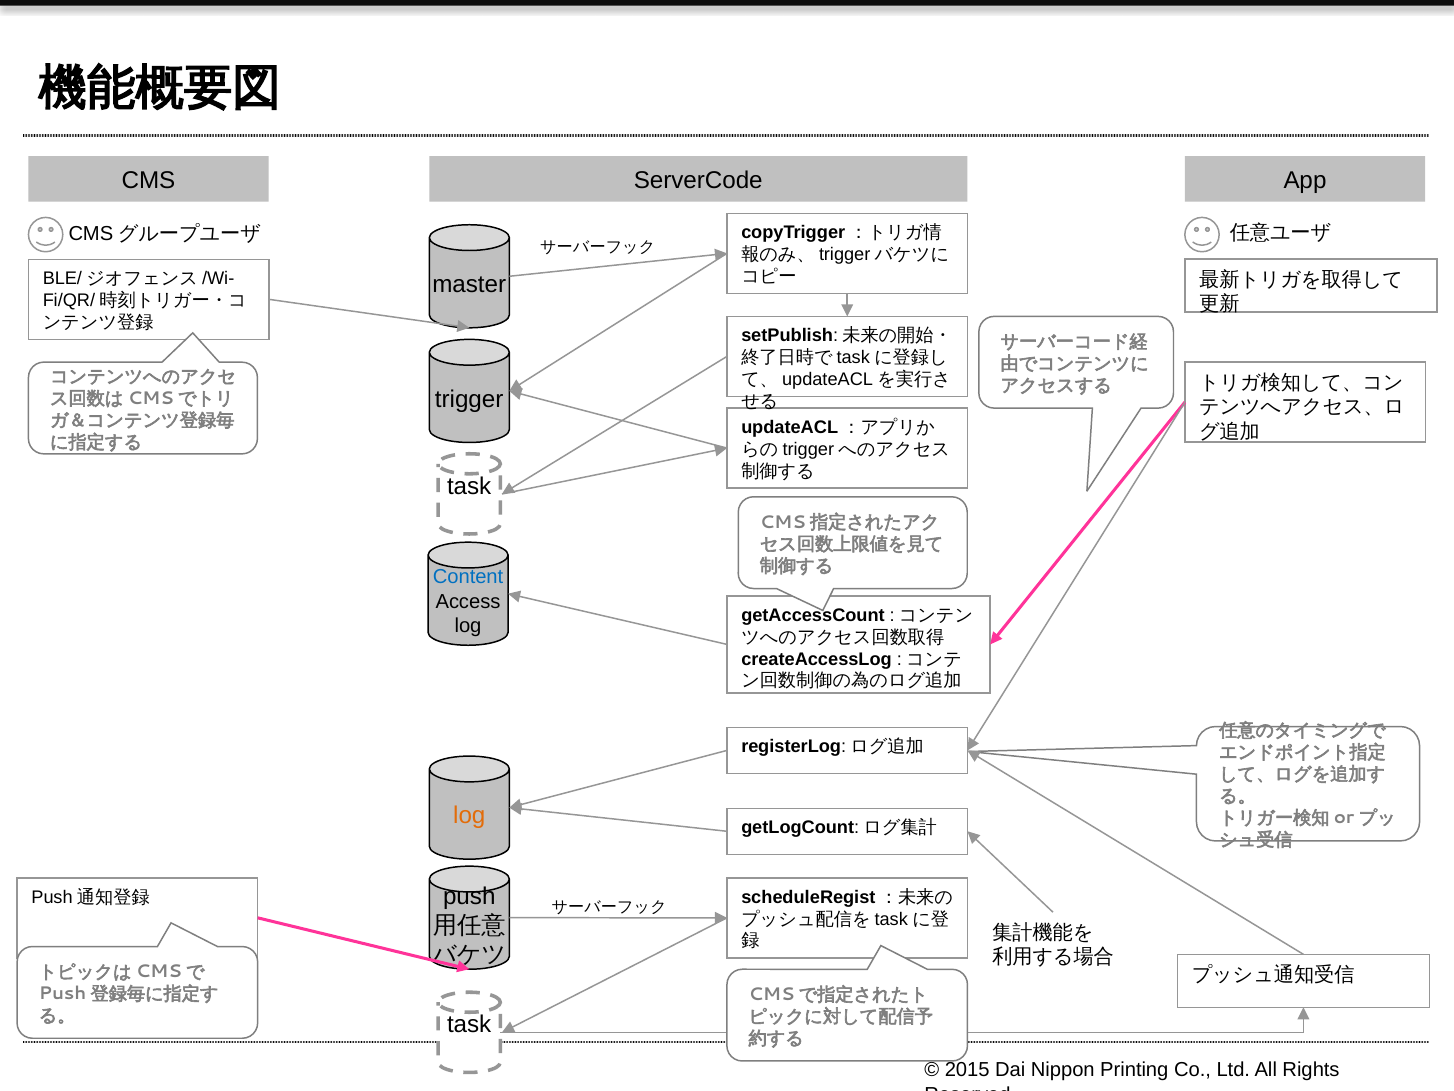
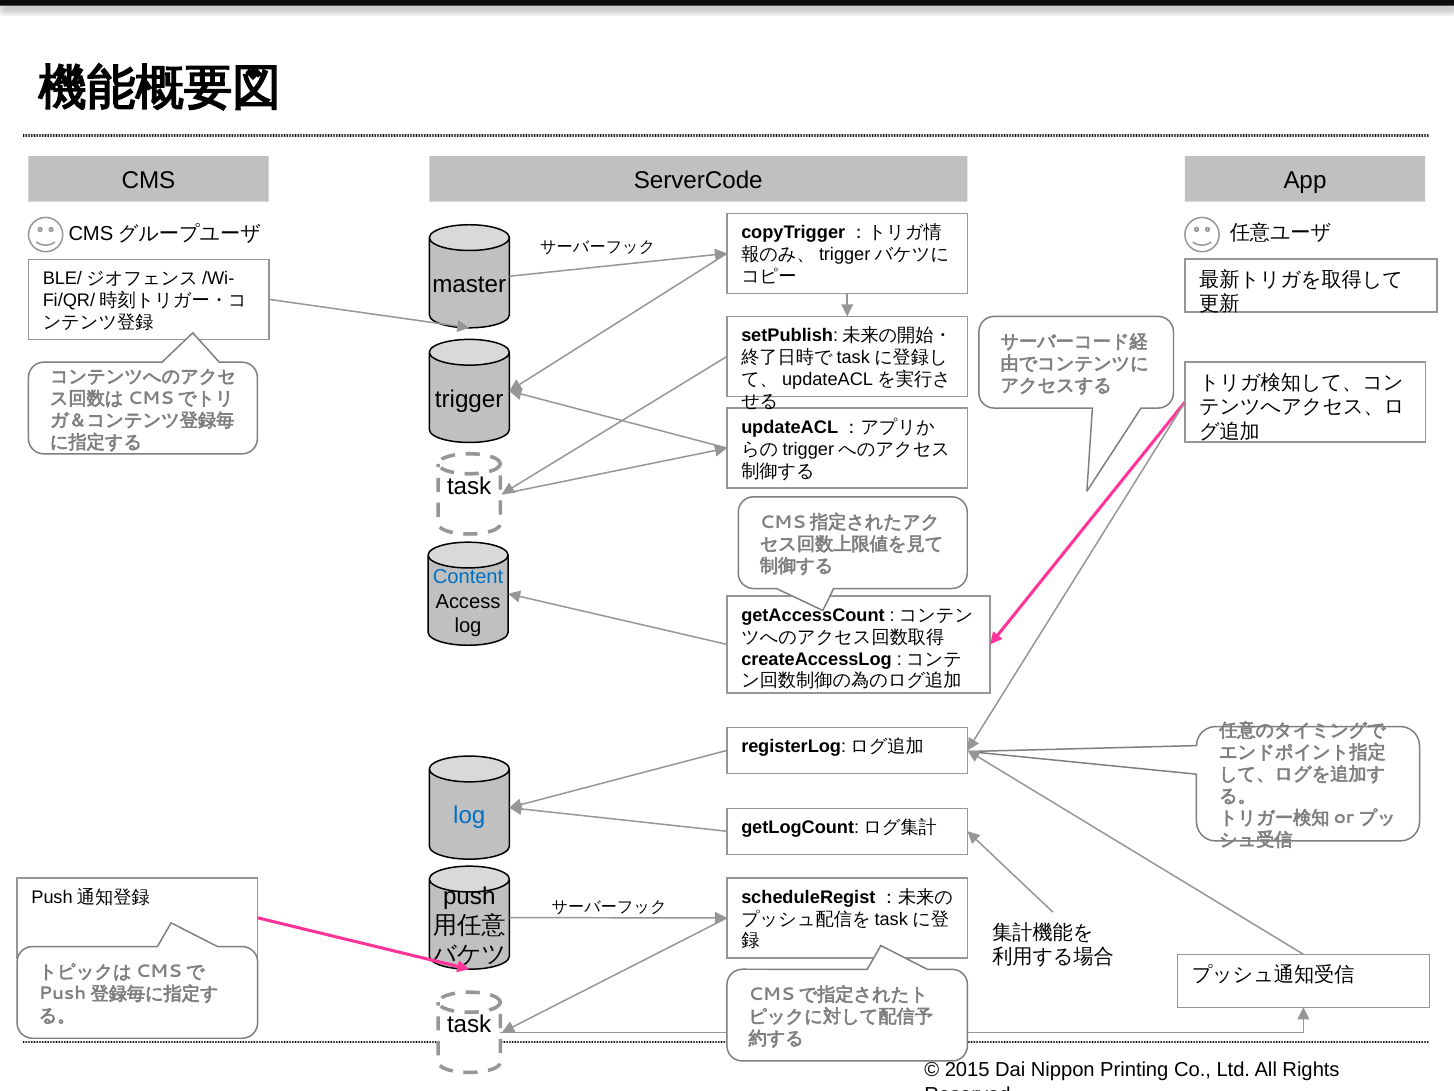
log colour: orange -> blue (469, 815)
